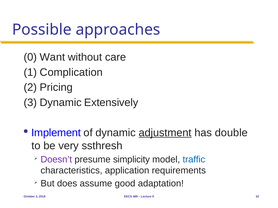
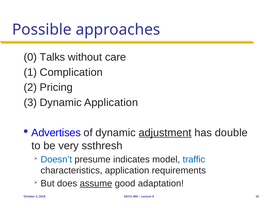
Want: Want -> Talks (52, 57)
Dynamic Extensively: Extensively -> Application (111, 103)
Implement: Implement -> Advertises (56, 133)
Doesn’t colour: purple -> blue (56, 160)
simplicity: simplicity -> indicates (131, 160)
assume underline: none -> present (96, 184)
